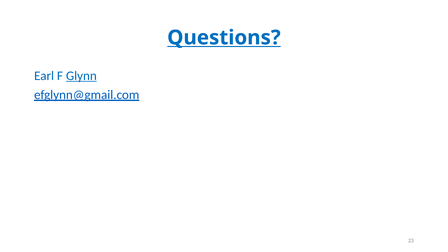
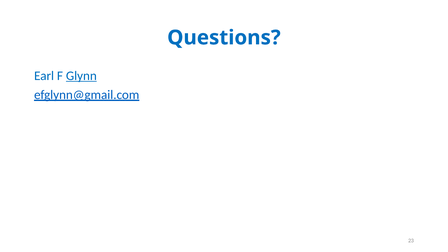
Questions underline: present -> none (224, 38)
